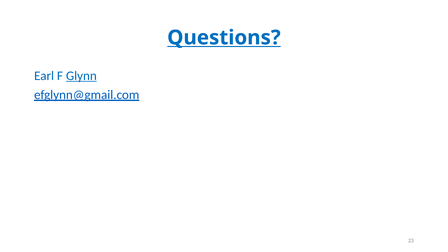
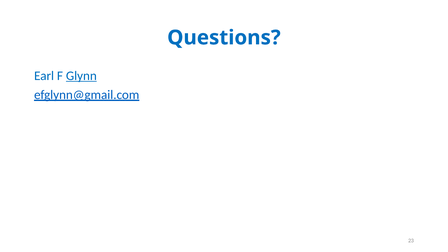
Questions underline: present -> none (224, 38)
